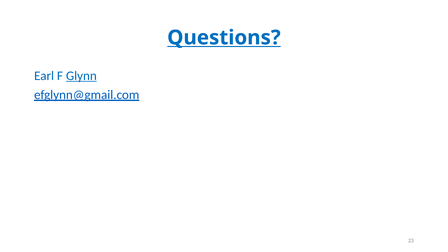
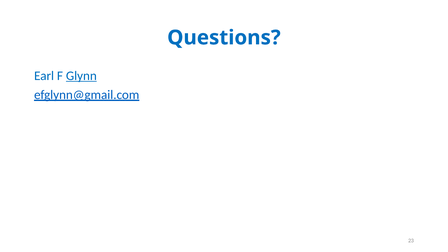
Questions underline: present -> none (224, 38)
